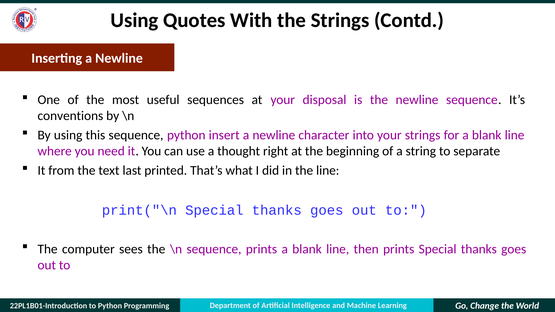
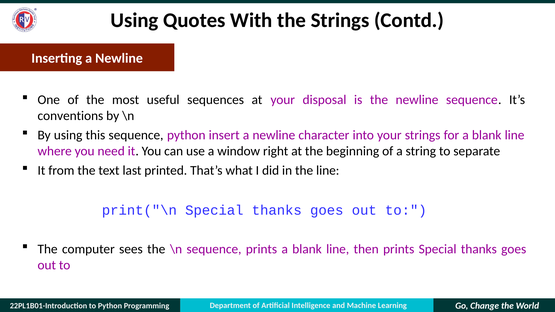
thought: thought -> window (239, 151)
